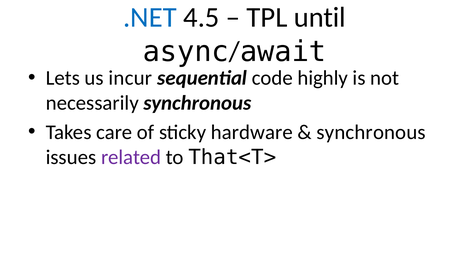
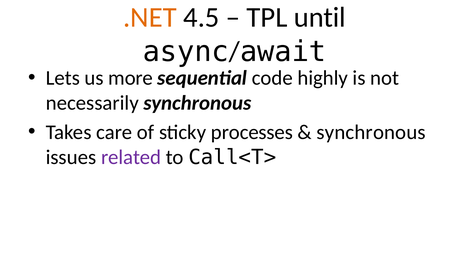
.NET colour: blue -> orange (150, 17)
incur: incur -> more (131, 78)
hardware: hardware -> processes (252, 132)
That<T>: That<T> -> Call<T> (232, 157)
